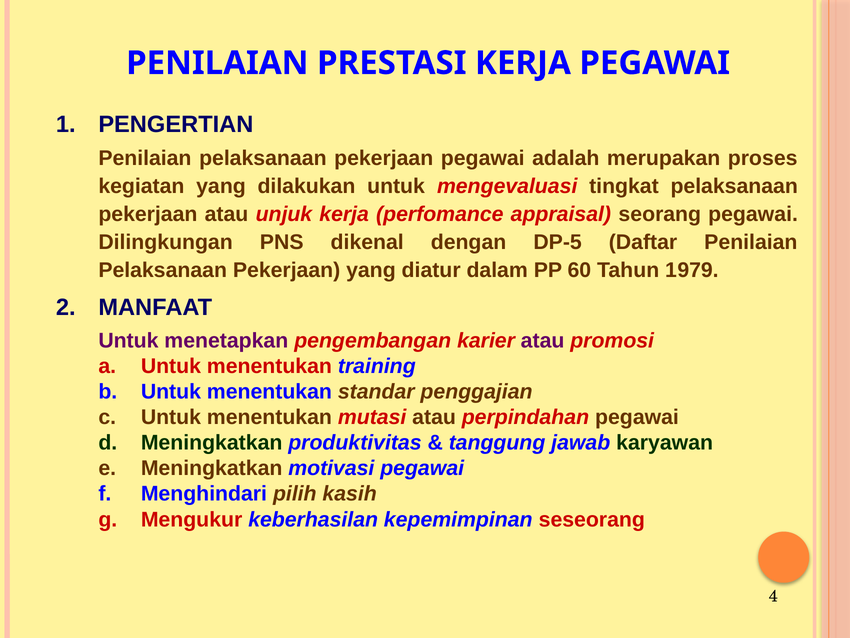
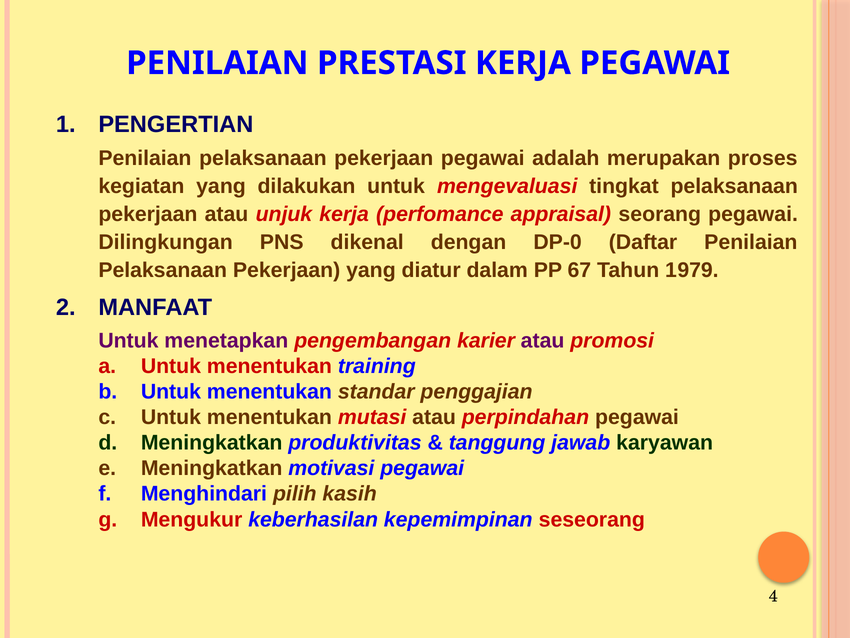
DP-5: DP-5 -> DP-0 (558, 242)
60: 60 -> 67 (579, 270)
